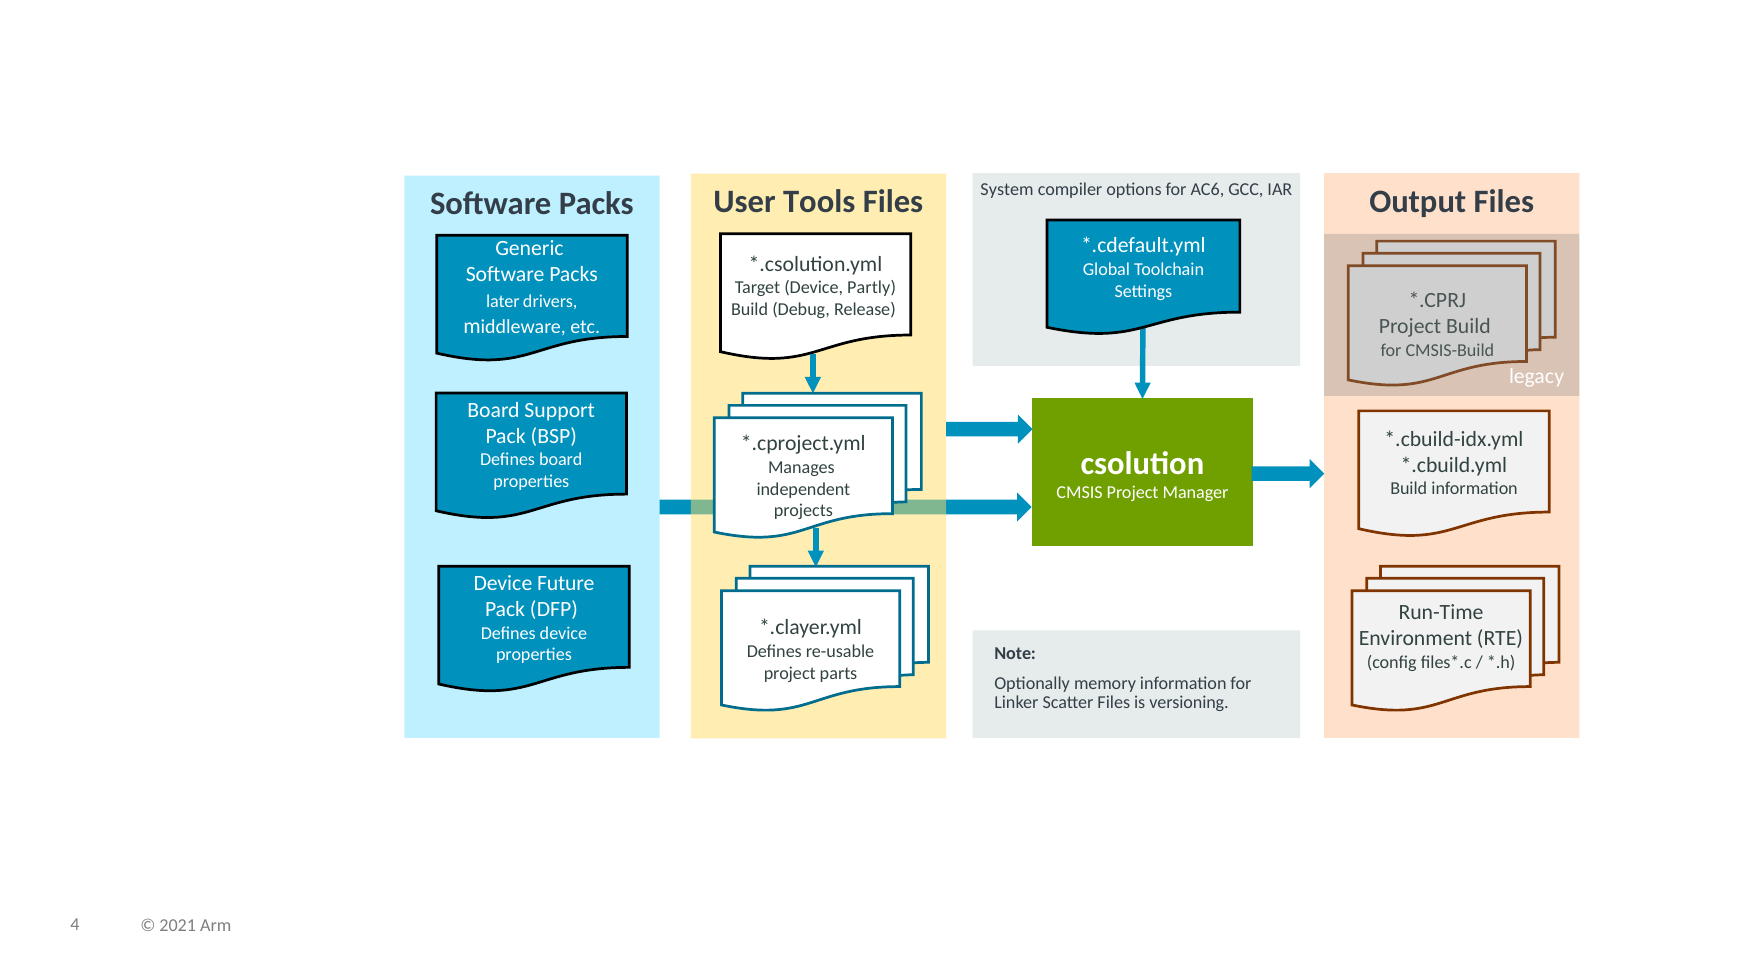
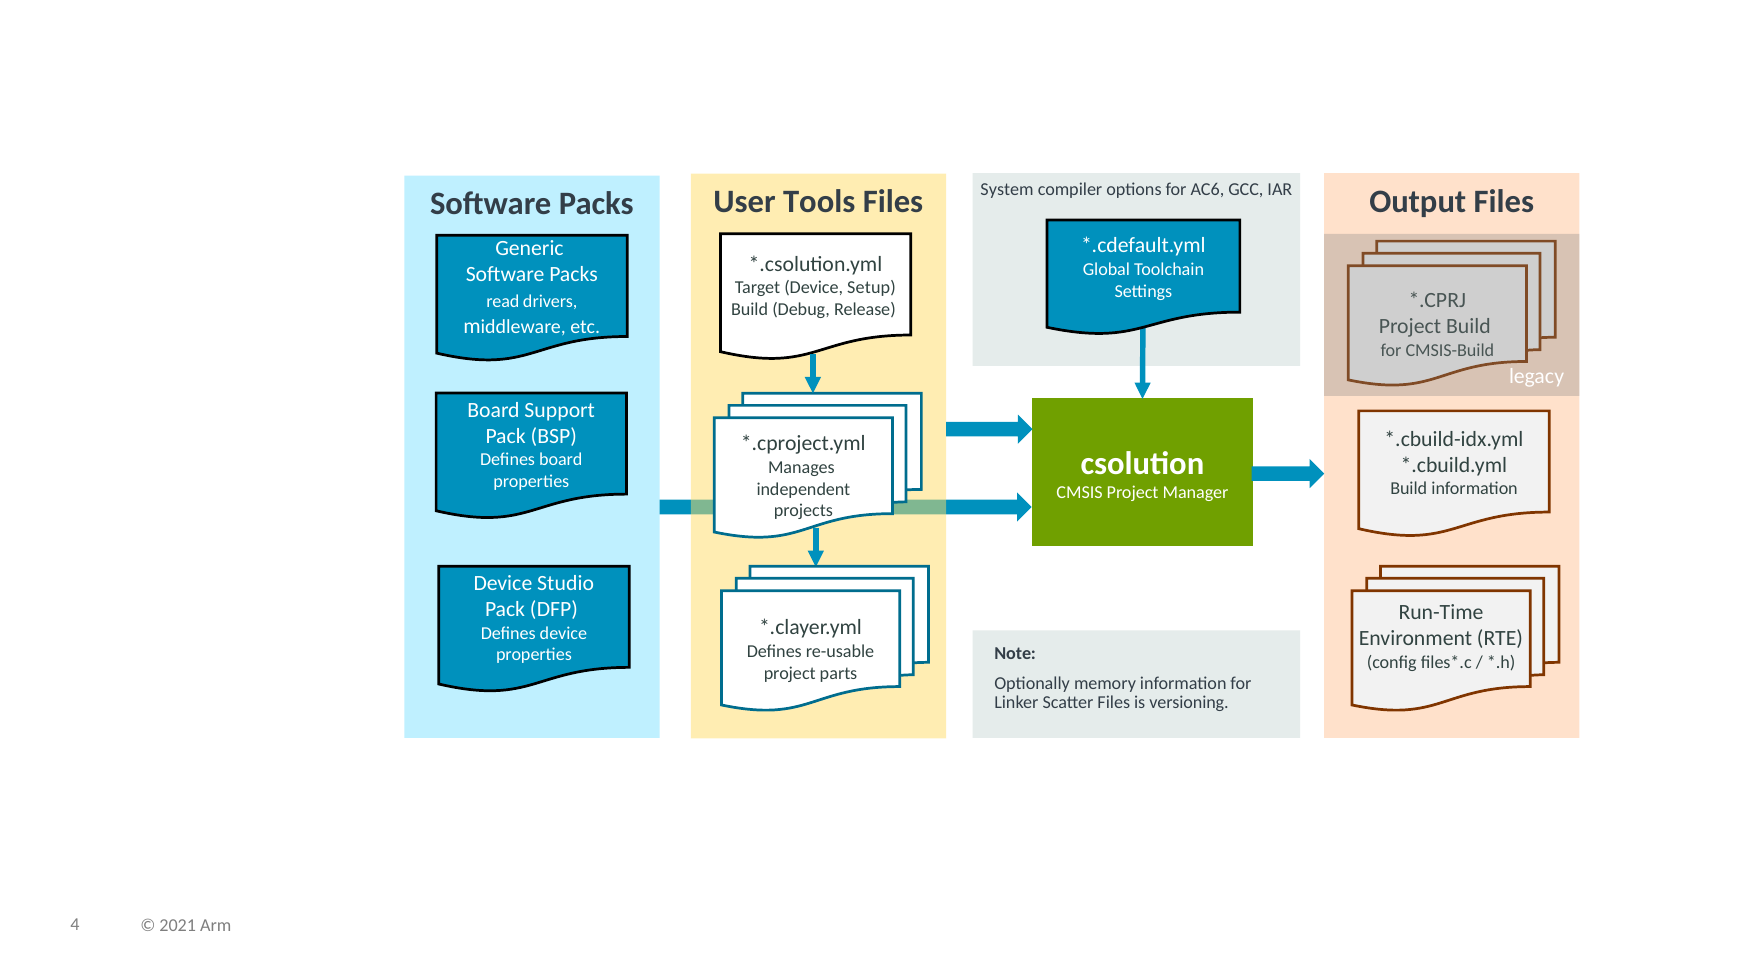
Partly: Partly -> Setup (872, 288)
later: later -> read (503, 302)
Future: Future -> Studio (566, 584)
